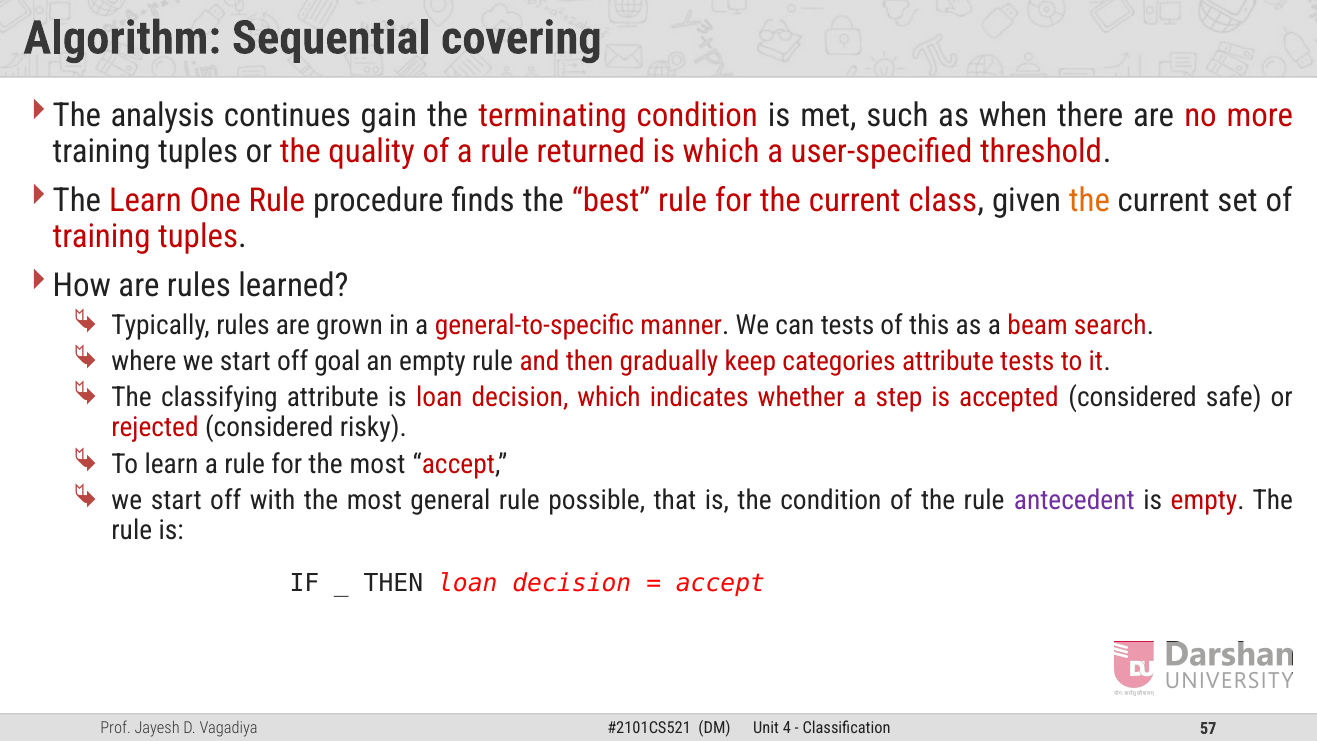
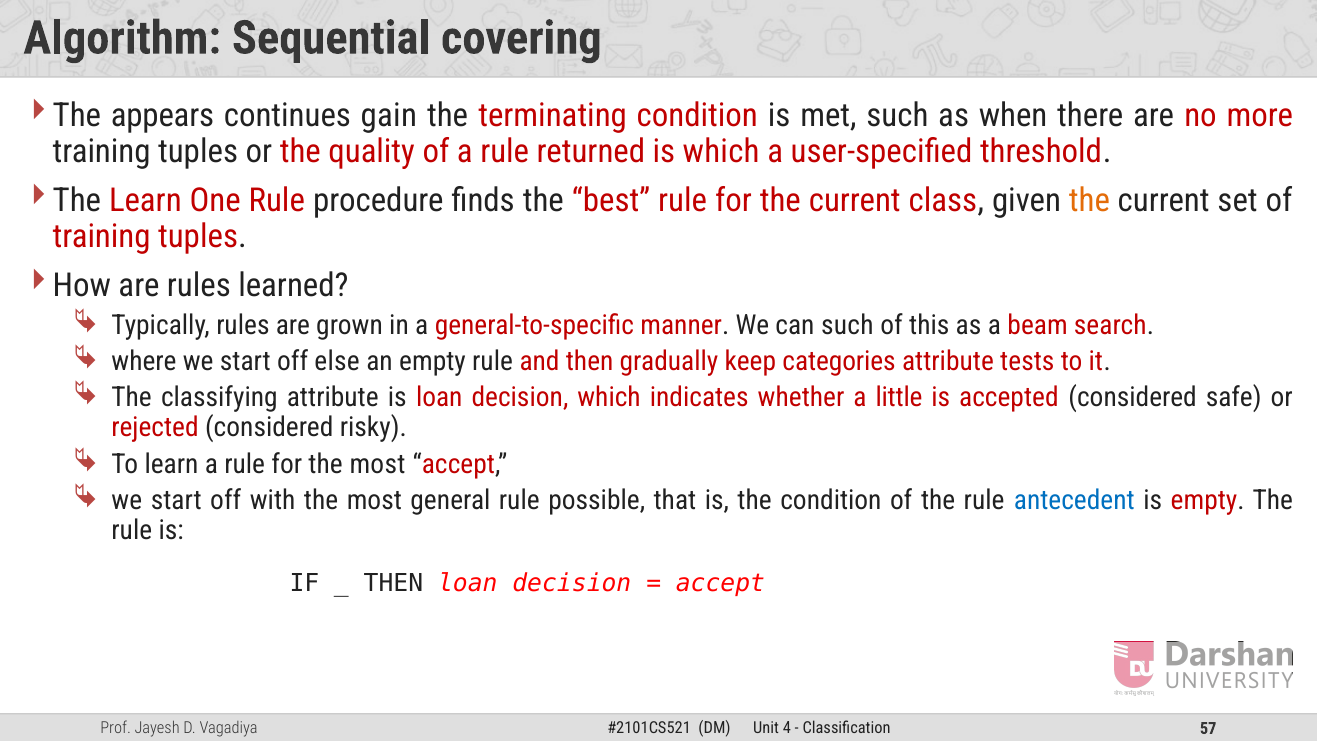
analysis: analysis -> appears (163, 116)
can tests: tests -> such (847, 325)
goal: goal -> else (337, 361)
step: step -> little (899, 398)
antecedent colour: purple -> blue (1074, 500)
